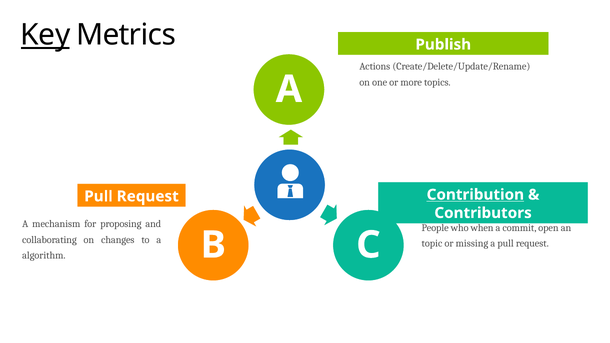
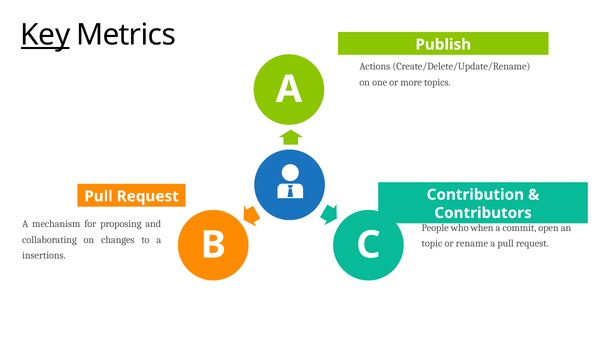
Contribution underline: present -> none (475, 195)
missing: missing -> rename (472, 244)
algorithm: algorithm -> insertions (44, 256)
